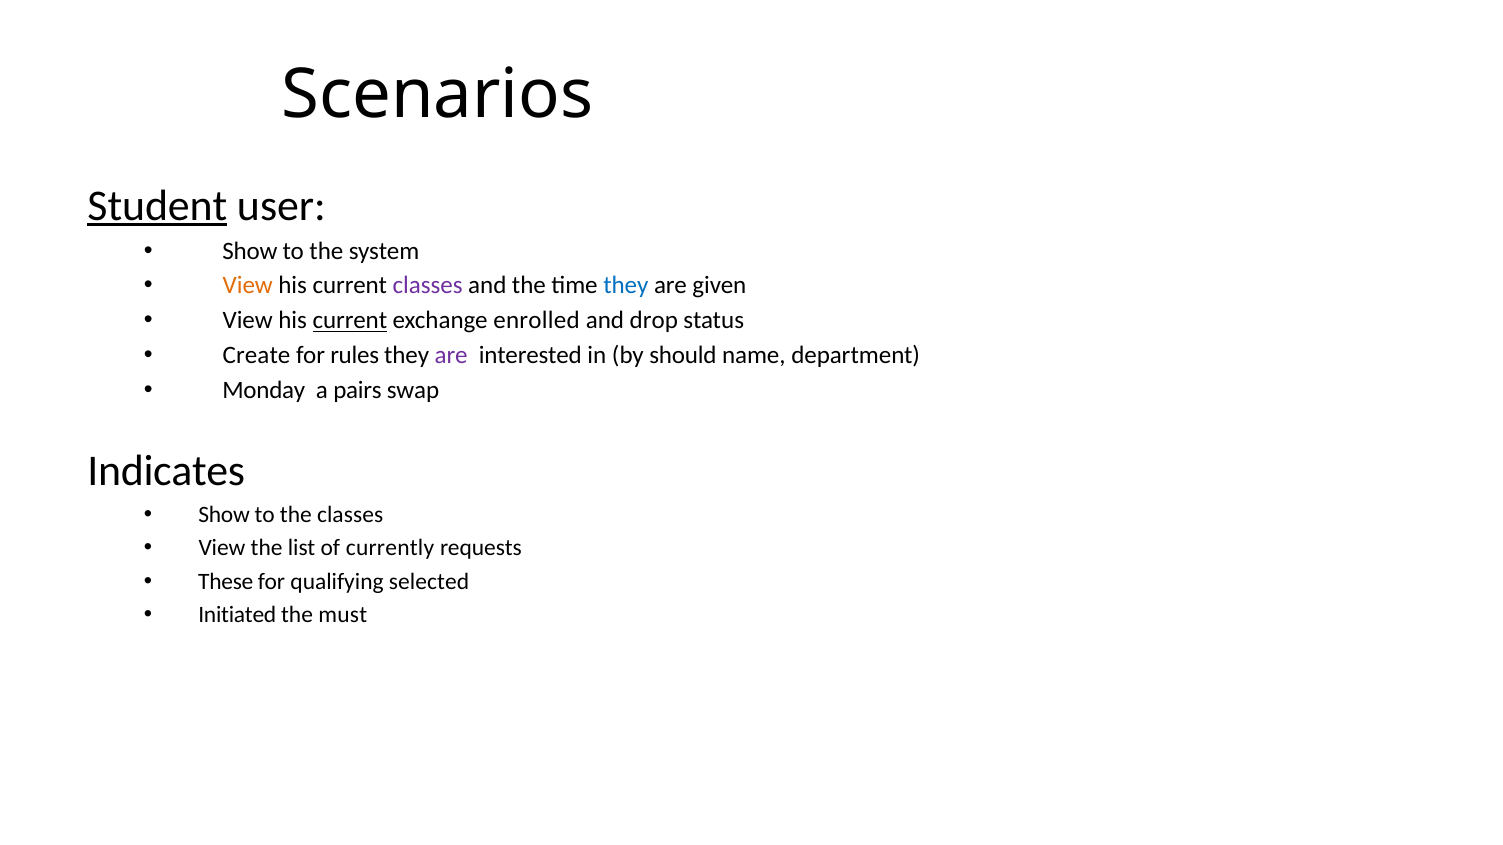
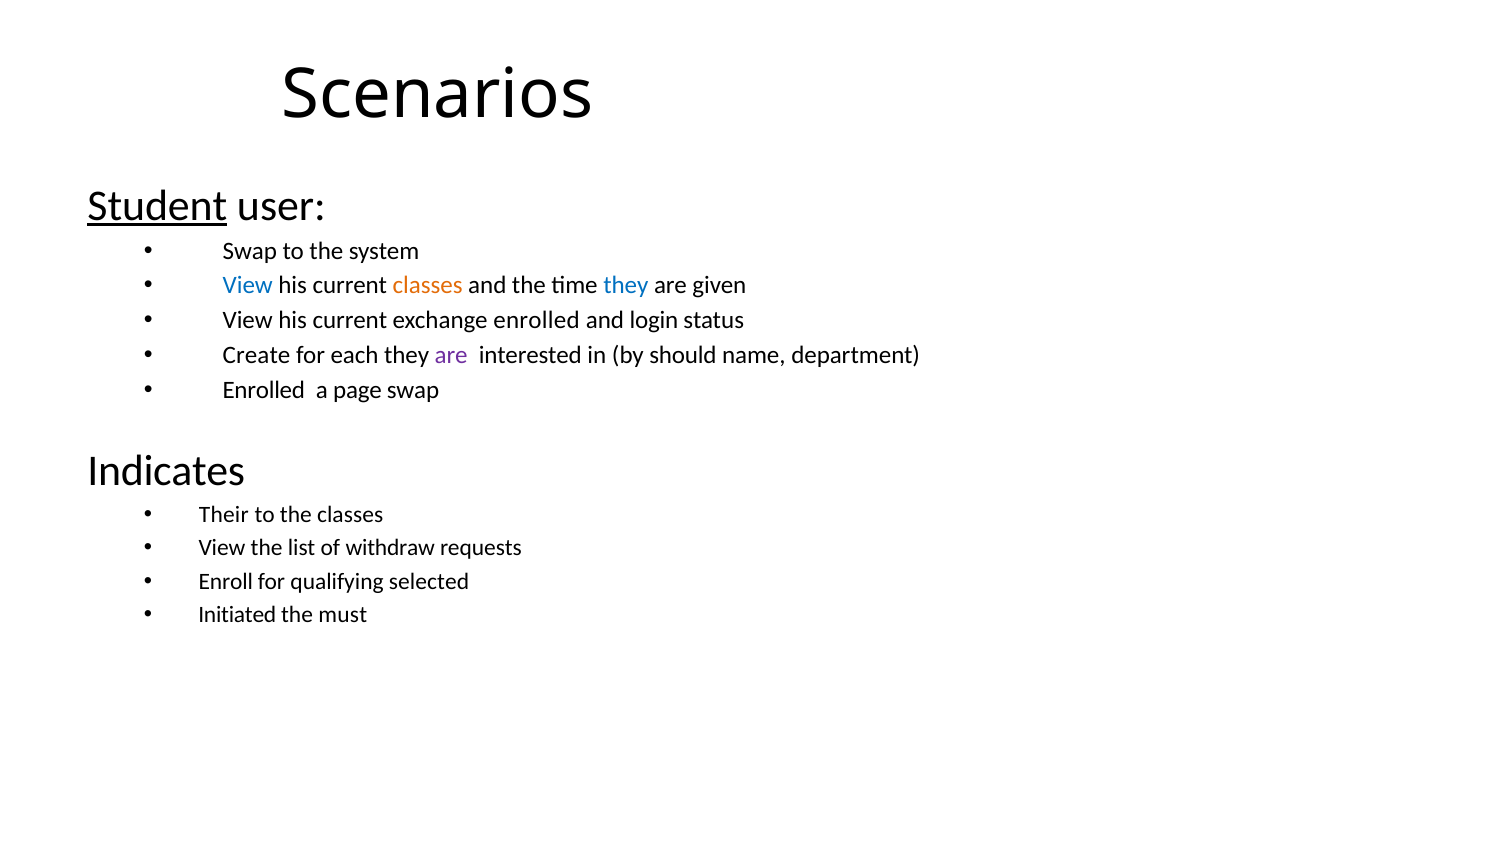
Show: Show -> Swap (250, 251)
View colour: orange -> blue (248, 286)
classes colour: purple -> orange (428, 286)
current underline: present -> none (350, 321)
drop: drop -> login (654, 321)
rules: rules -> each (355, 355)
Monday: Monday -> Enrolled (264, 390)
pairs: pairs -> page (357, 390)
Show: Show -> Their (224, 515)
currently: currently -> withdraw (390, 548)
These: These -> Enroll (226, 582)
